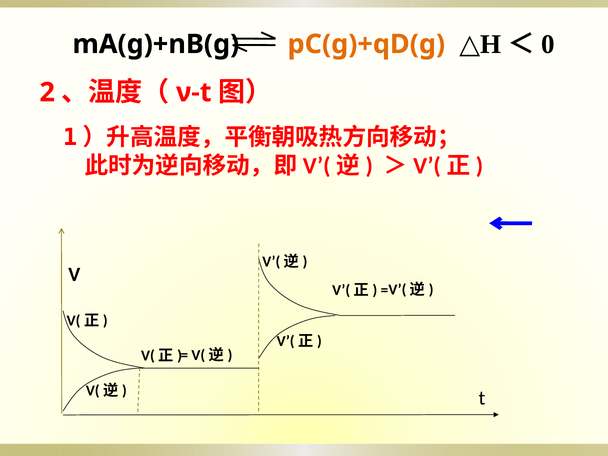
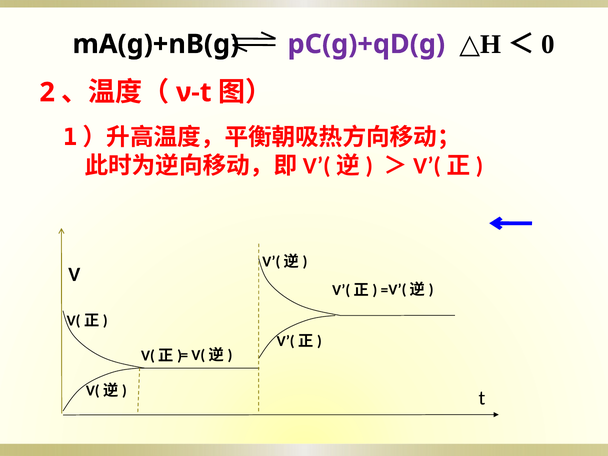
pC(g)+qD(g colour: orange -> purple (366, 44)
